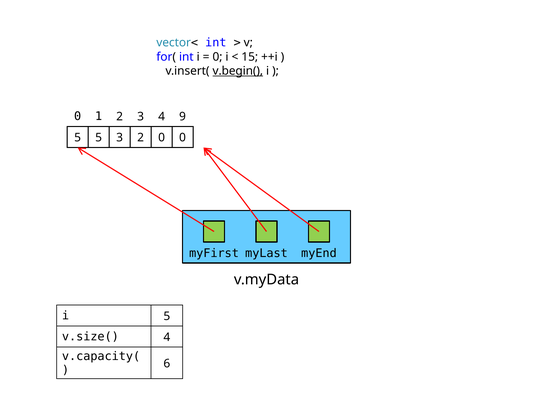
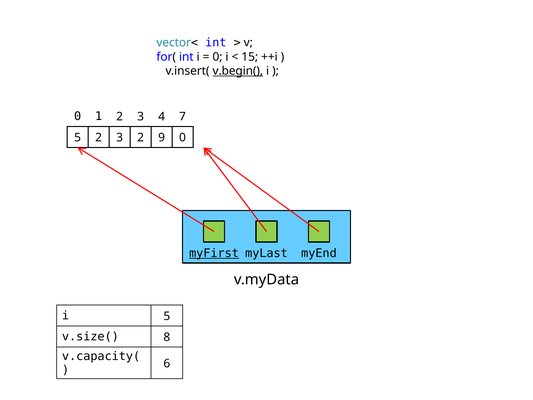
9: 9 -> 7 (183, 117)
5 5: 5 -> 2 (99, 138)
2 0: 0 -> 9 (162, 138)
myFirst underline: none -> present (214, 253)
v.size( 4: 4 -> 8 (167, 337)
